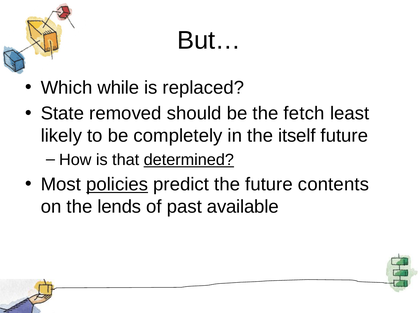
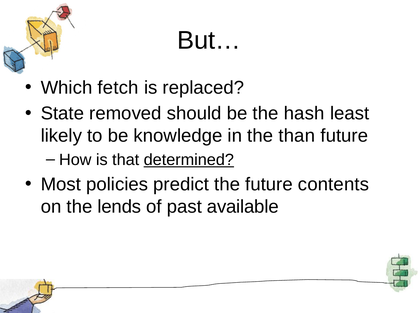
while: while -> fetch (118, 88)
fetch: fetch -> hash (304, 114)
completely: completely -> knowledge (178, 136)
itself: itself -> than (297, 136)
policies underline: present -> none (117, 185)
